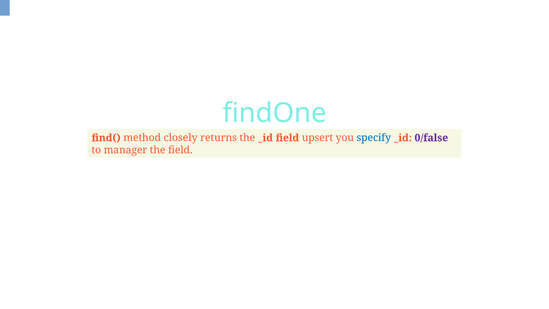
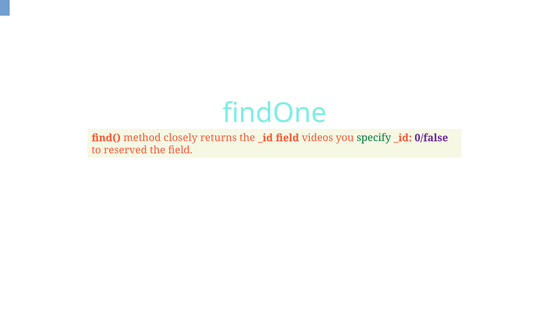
upsert: upsert -> videos (317, 138)
specify colour: blue -> green (374, 138)
manager: manager -> reserved (125, 150)
